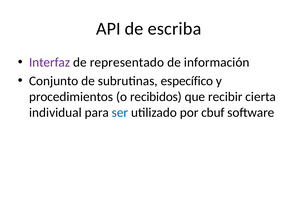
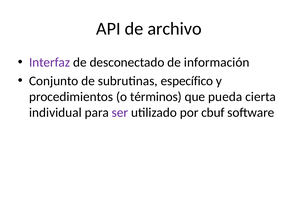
escriba: escriba -> archivo (175, 29)
representado: representado -> desconectado (127, 63)
recibidos: recibidos -> términos (156, 97)
recibir: recibir -> pueda (225, 97)
ser colour: blue -> purple (120, 113)
